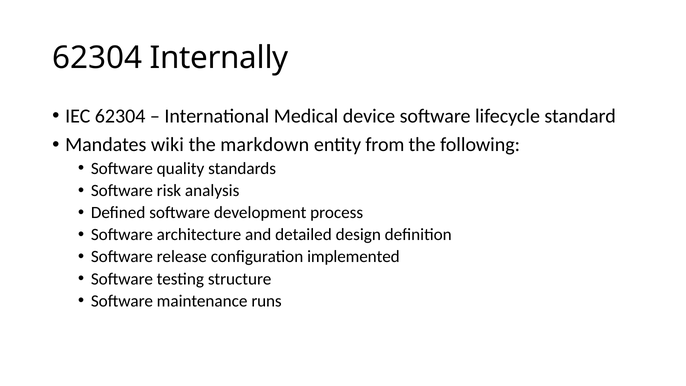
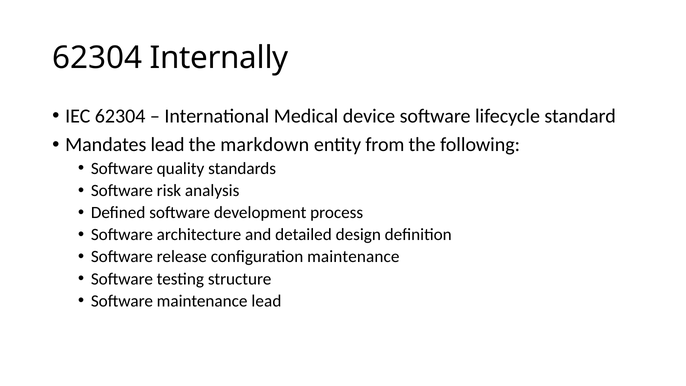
Mandates wiki: wiki -> lead (168, 145)
configuration implemented: implemented -> maintenance (353, 257)
maintenance runs: runs -> lead (266, 301)
